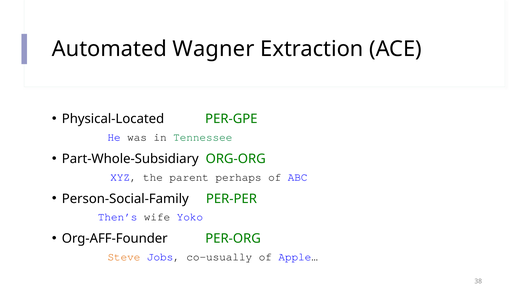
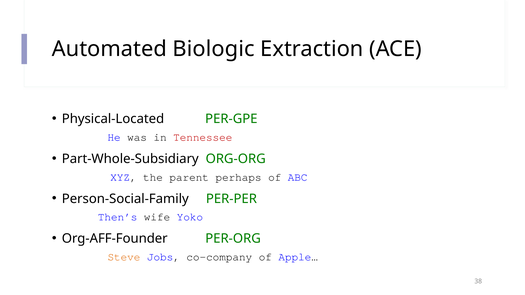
Wagner: Wagner -> Biologic (214, 49)
Tennessee colour: green -> red (203, 137)
co-usually: co-usually -> co-company (219, 257)
